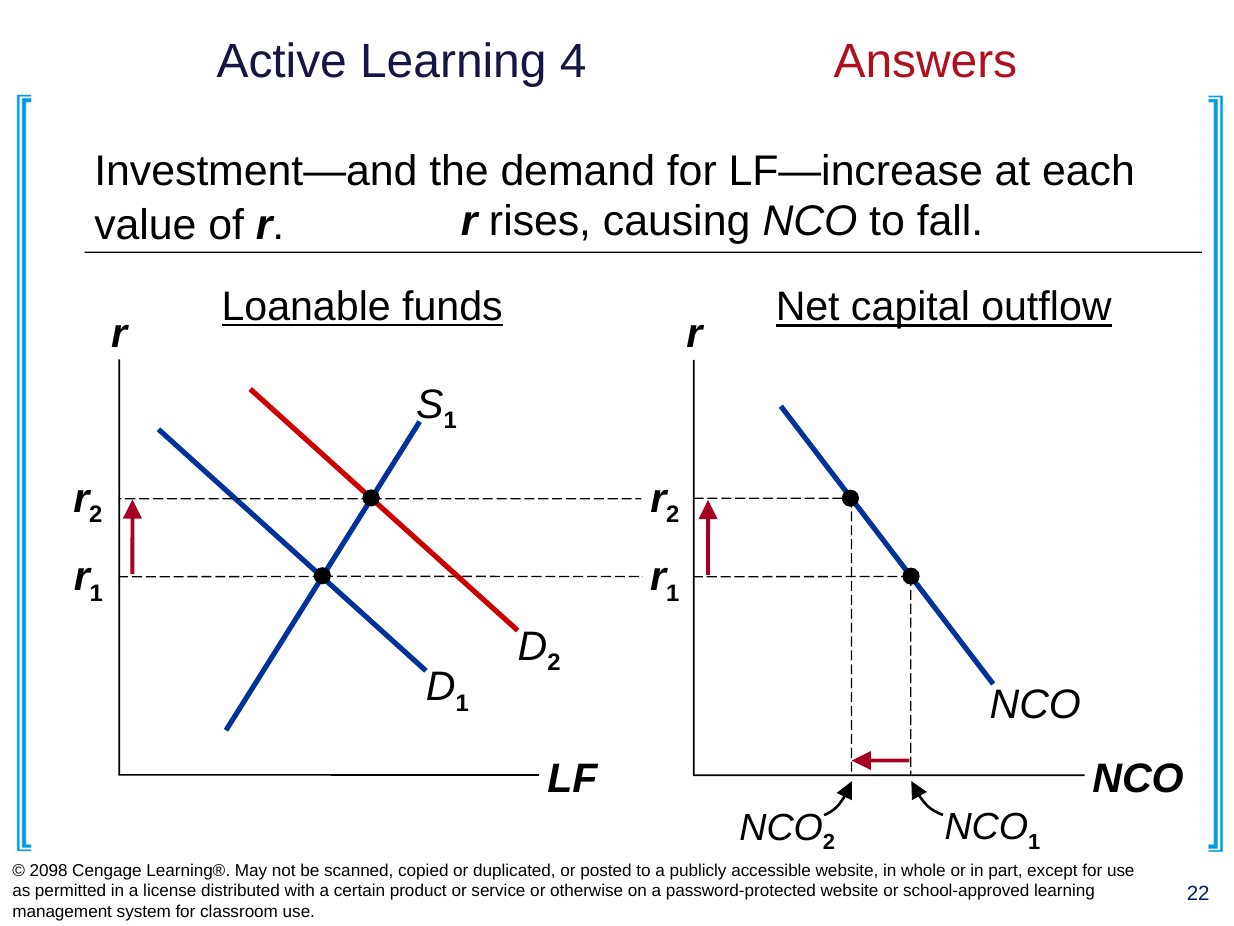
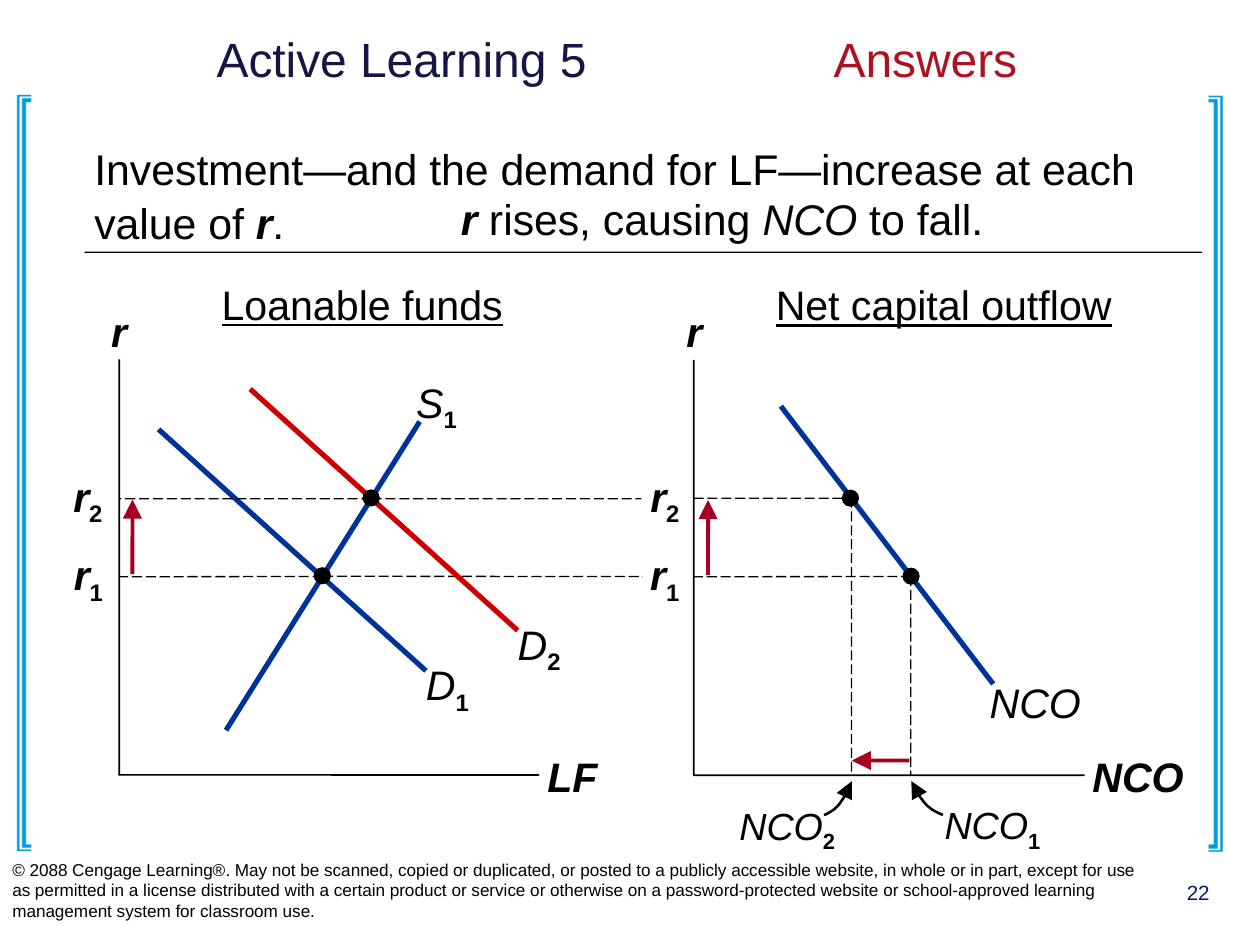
4: 4 -> 5 (573, 62)
2098: 2098 -> 2088 (49, 870)
